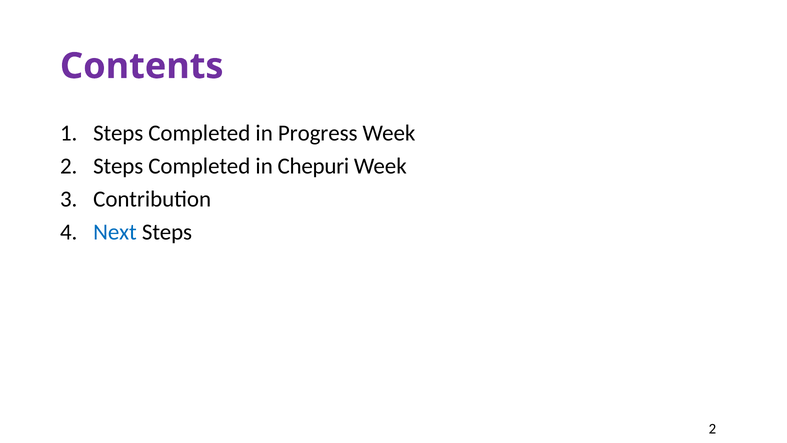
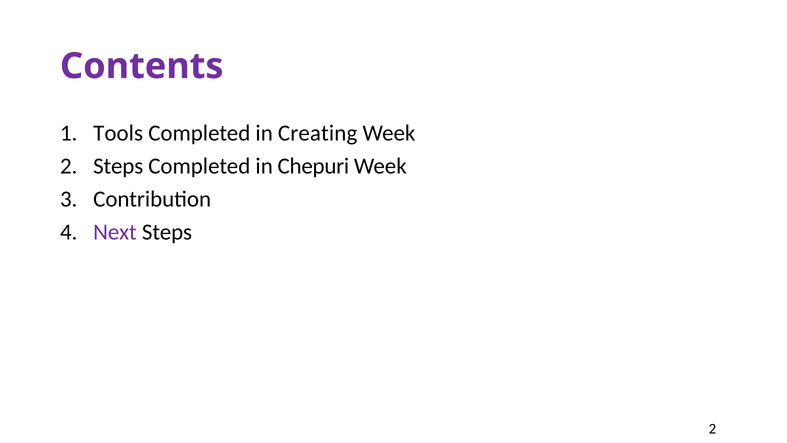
Steps: Steps -> Tools (118, 133)
Progress: Progress -> Creating (318, 133)
Next colour: blue -> purple (115, 232)
